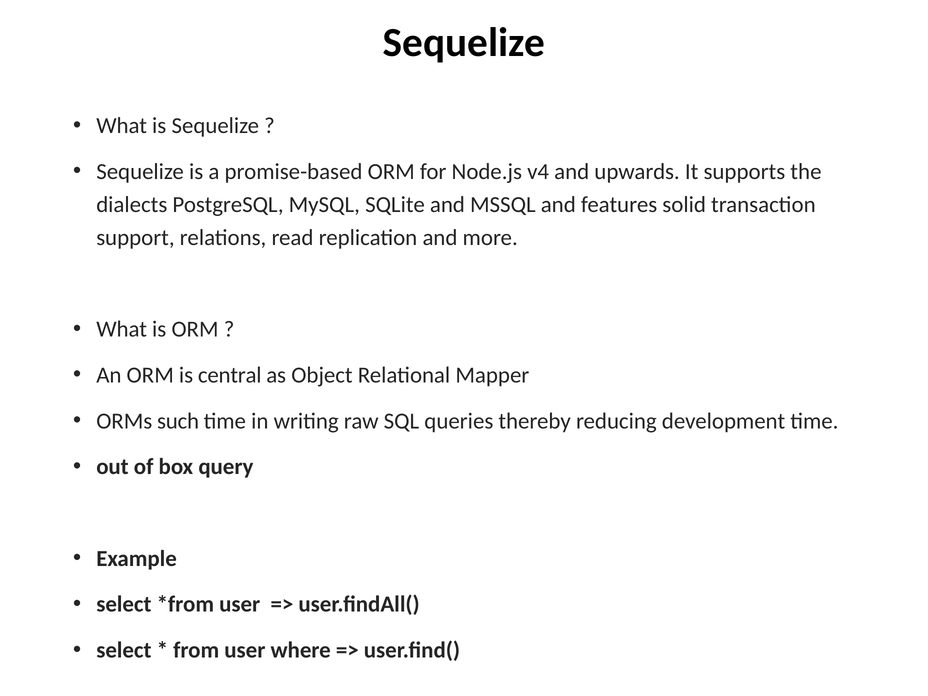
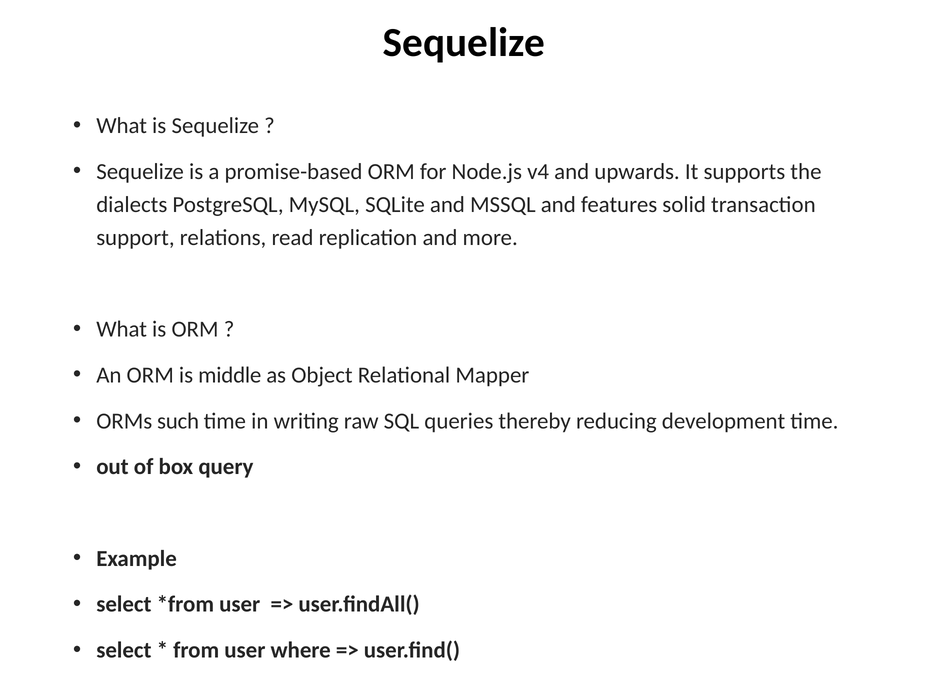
central: central -> middle (230, 375)
